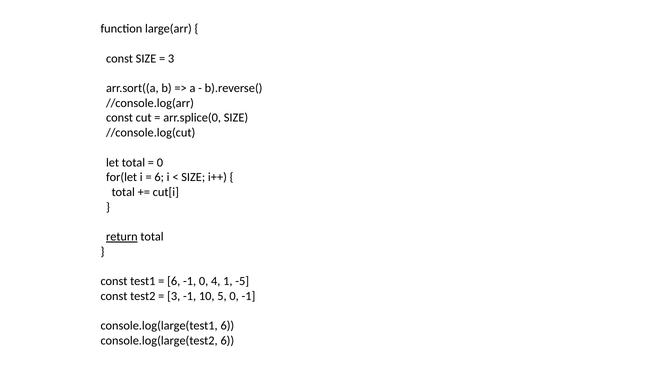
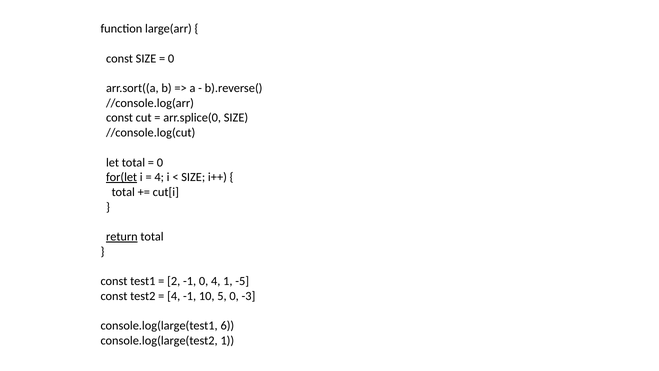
3: 3 -> 0 (171, 59)
for(let underline: none -> present (122, 177)
6: 6 -> 4 (159, 177)
6: 6 -> 2 (174, 281)
3: 3 -> 4 (174, 296)
0 -1: -1 -> -3 (248, 296)
console.log(large(test2 6: 6 -> 1 (227, 340)
